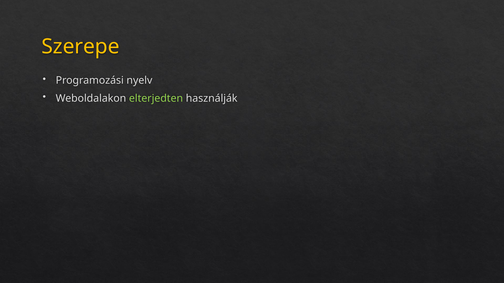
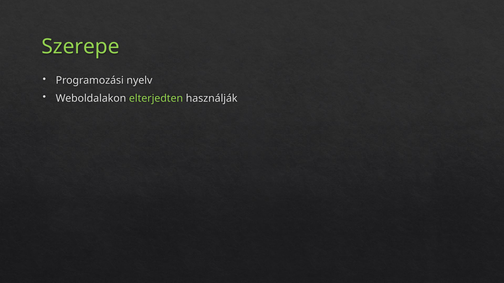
Szerepe colour: yellow -> light green (81, 47)
